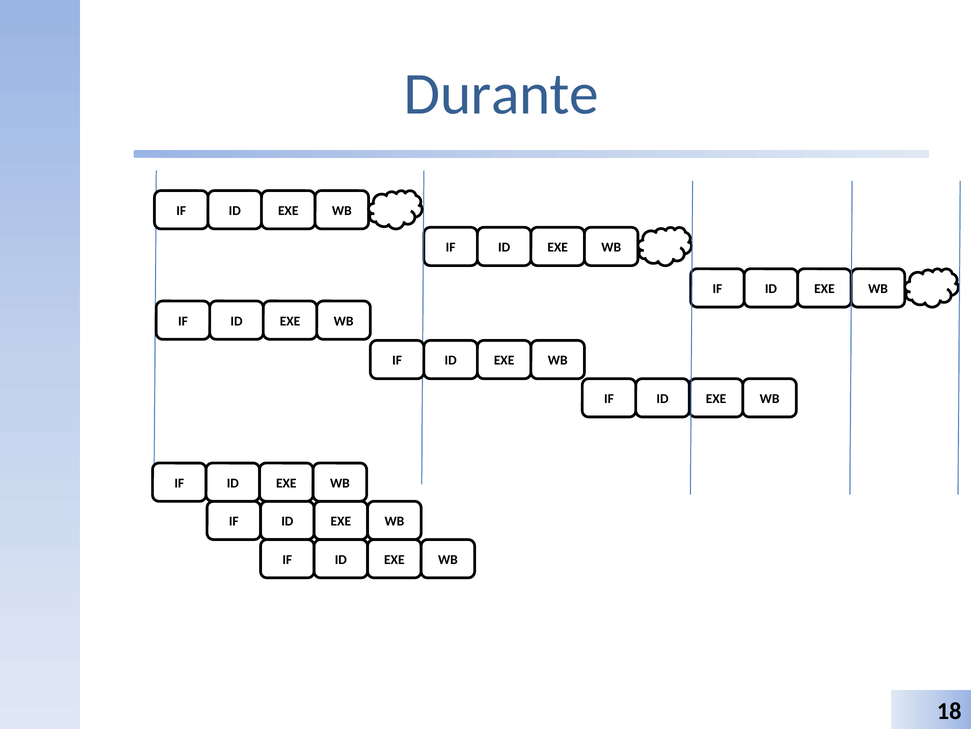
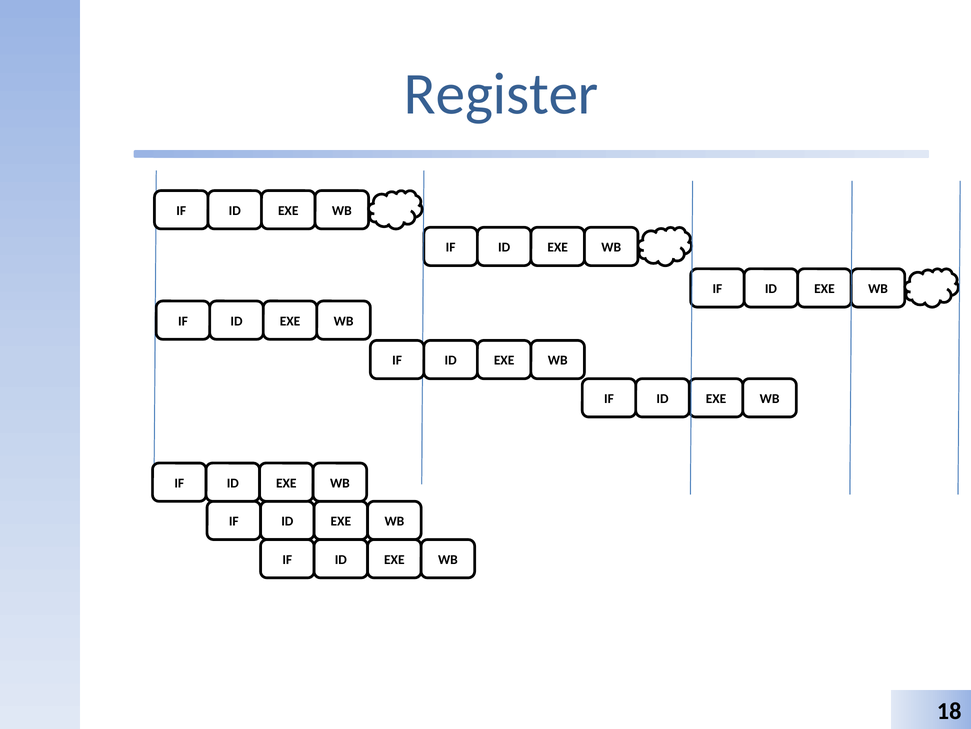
Durante: Durante -> Register (501, 94)
